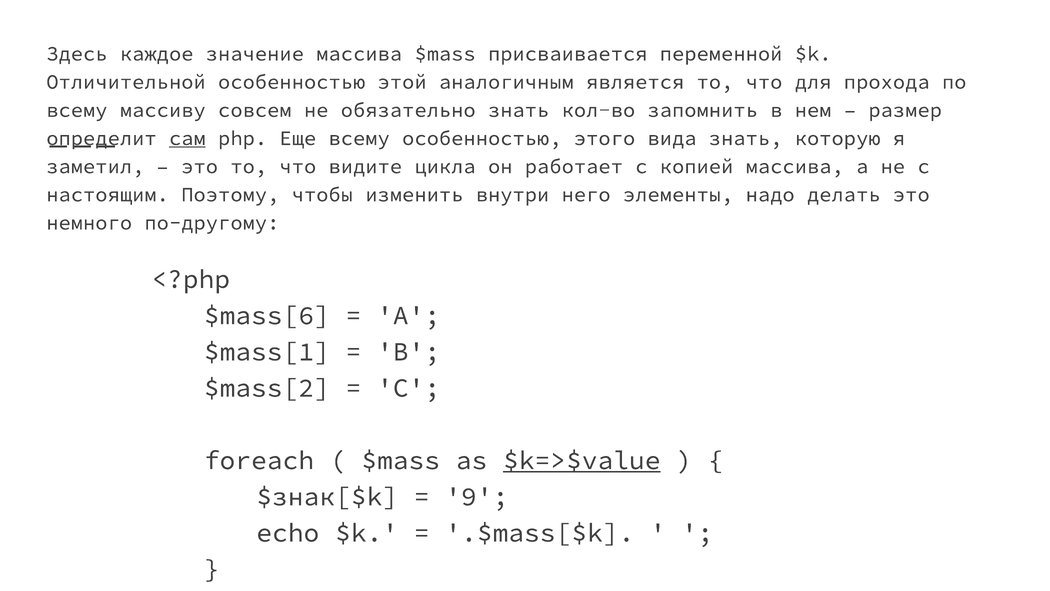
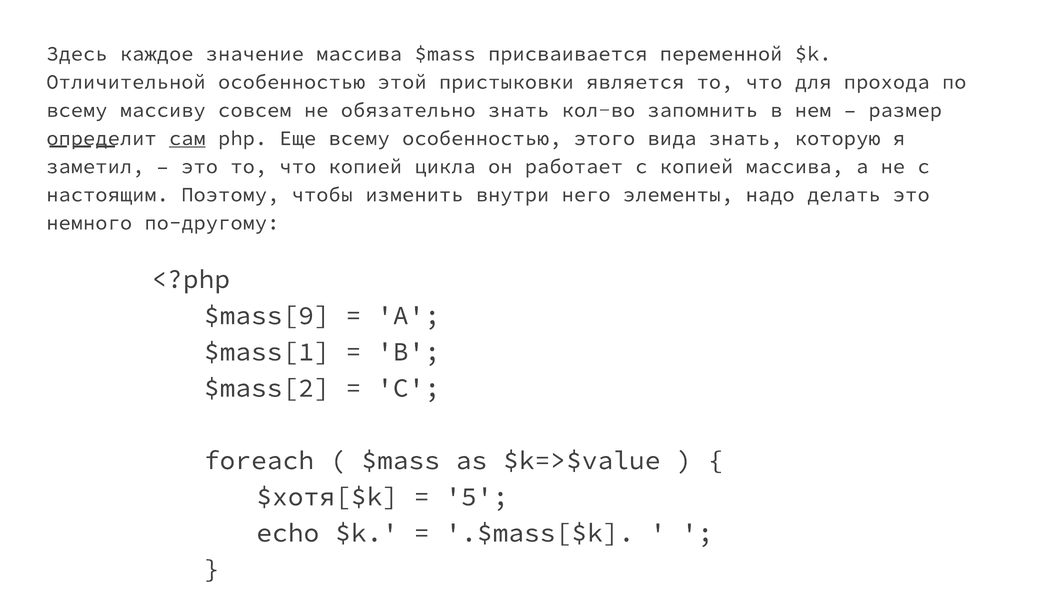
аналогичным: аналогичным -> пристыковки (506, 82)
что видите: видите -> копией (365, 166)
$mass[6: $mass[6 -> $mass[9 (267, 315)
$k=>$value underline: present -> none (582, 460)
$знак[$k: $знак[$k -> $хотя[$k (327, 496)
9: 9 -> 5 (477, 496)
